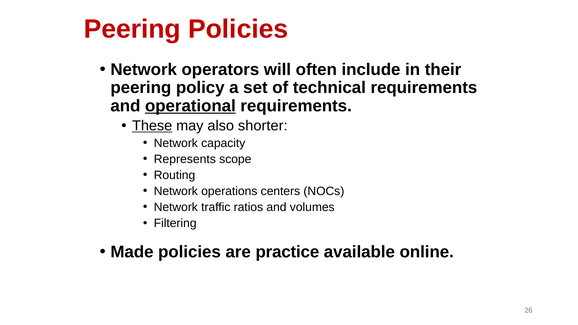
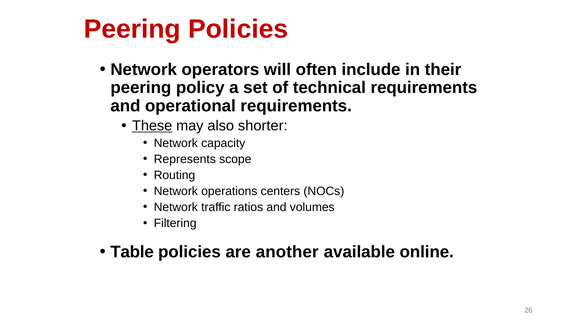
operational underline: present -> none (190, 106)
Made: Made -> Table (132, 252)
practice: practice -> another (287, 252)
